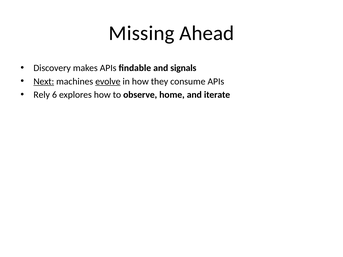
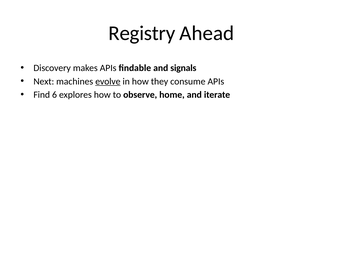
Missing: Missing -> Registry (142, 33)
Next underline: present -> none (44, 81)
Rely: Rely -> Find (42, 95)
